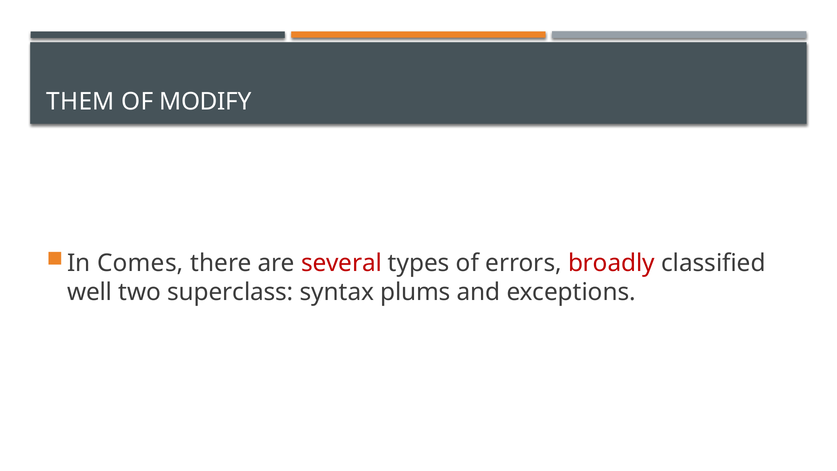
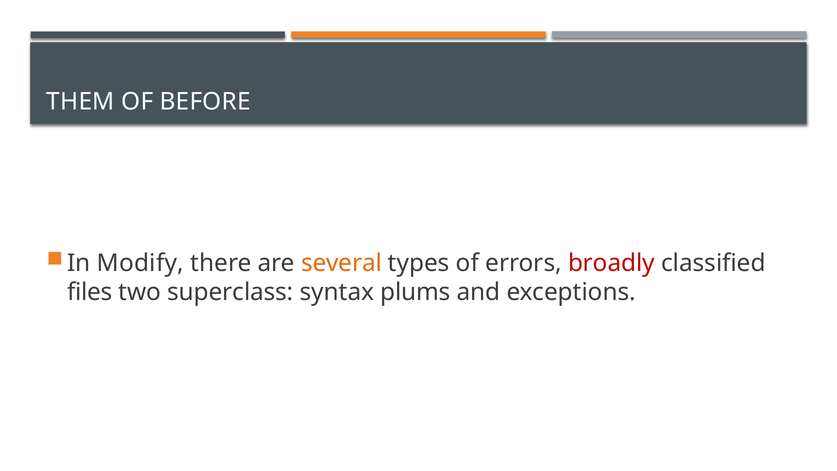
MODIFY: MODIFY -> BEFORE (205, 102)
Comes: Comes -> Modify (140, 263)
several colour: red -> orange (341, 263)
well: well -> files (90, 292)
